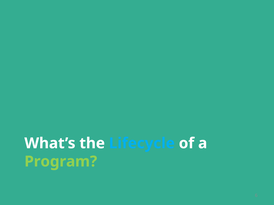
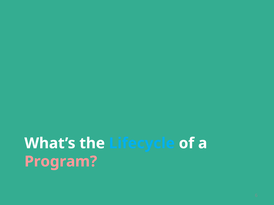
Program colour: light green -> pink (61, 162)
